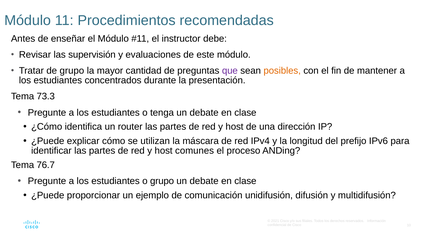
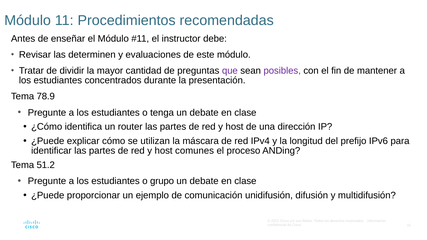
supervisión: supervisión -> determinen (92, 55)
de grupo: grupo -> dividir (72, 71)
posibles colour: orange -> purple (282, 71)
73.3: 73.3 -> 78.9 (46, 97)
76.7: 76.7 -> 51.2 (46, 165)
